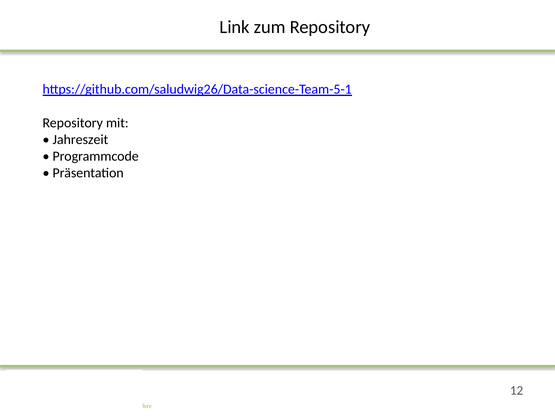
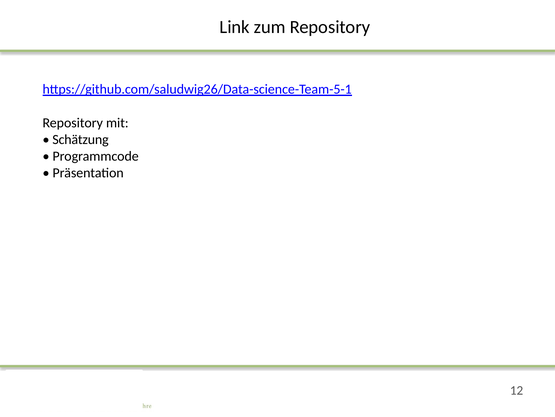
Jahreszeit: Jahreszeit -> Schätzung (80, 139)
